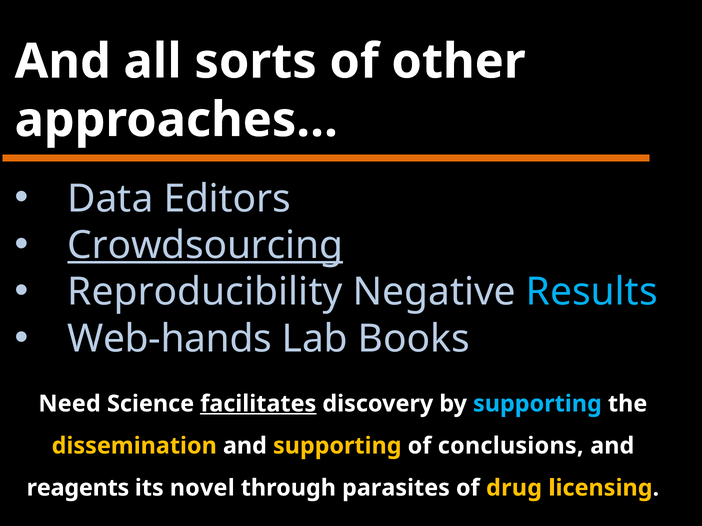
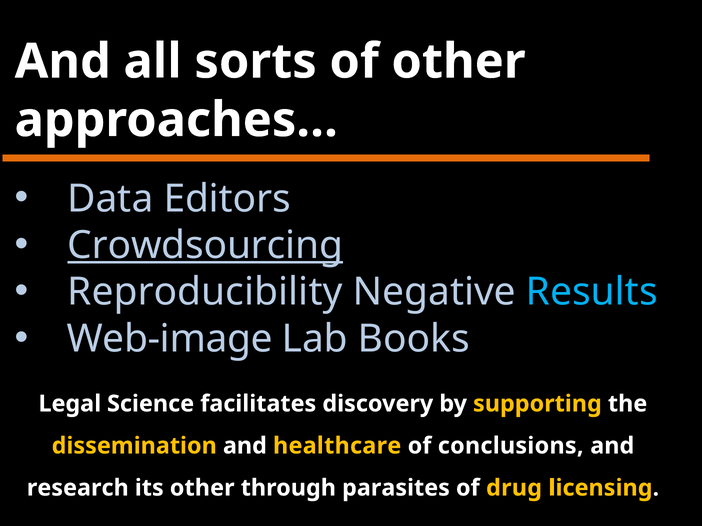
Web-hands: Web-hands -> Web-image (170, 339)
Need: Need -> Legal (70, 404)
facilitates underline: present -> none (258, 404)
supporting colour: light blue -> yellow (537, 404)
and supporting: supporting -> healthcare (337, 446)
reagents: reagents -> research (78, 488)
its novel: novel -> other (202, 488)
